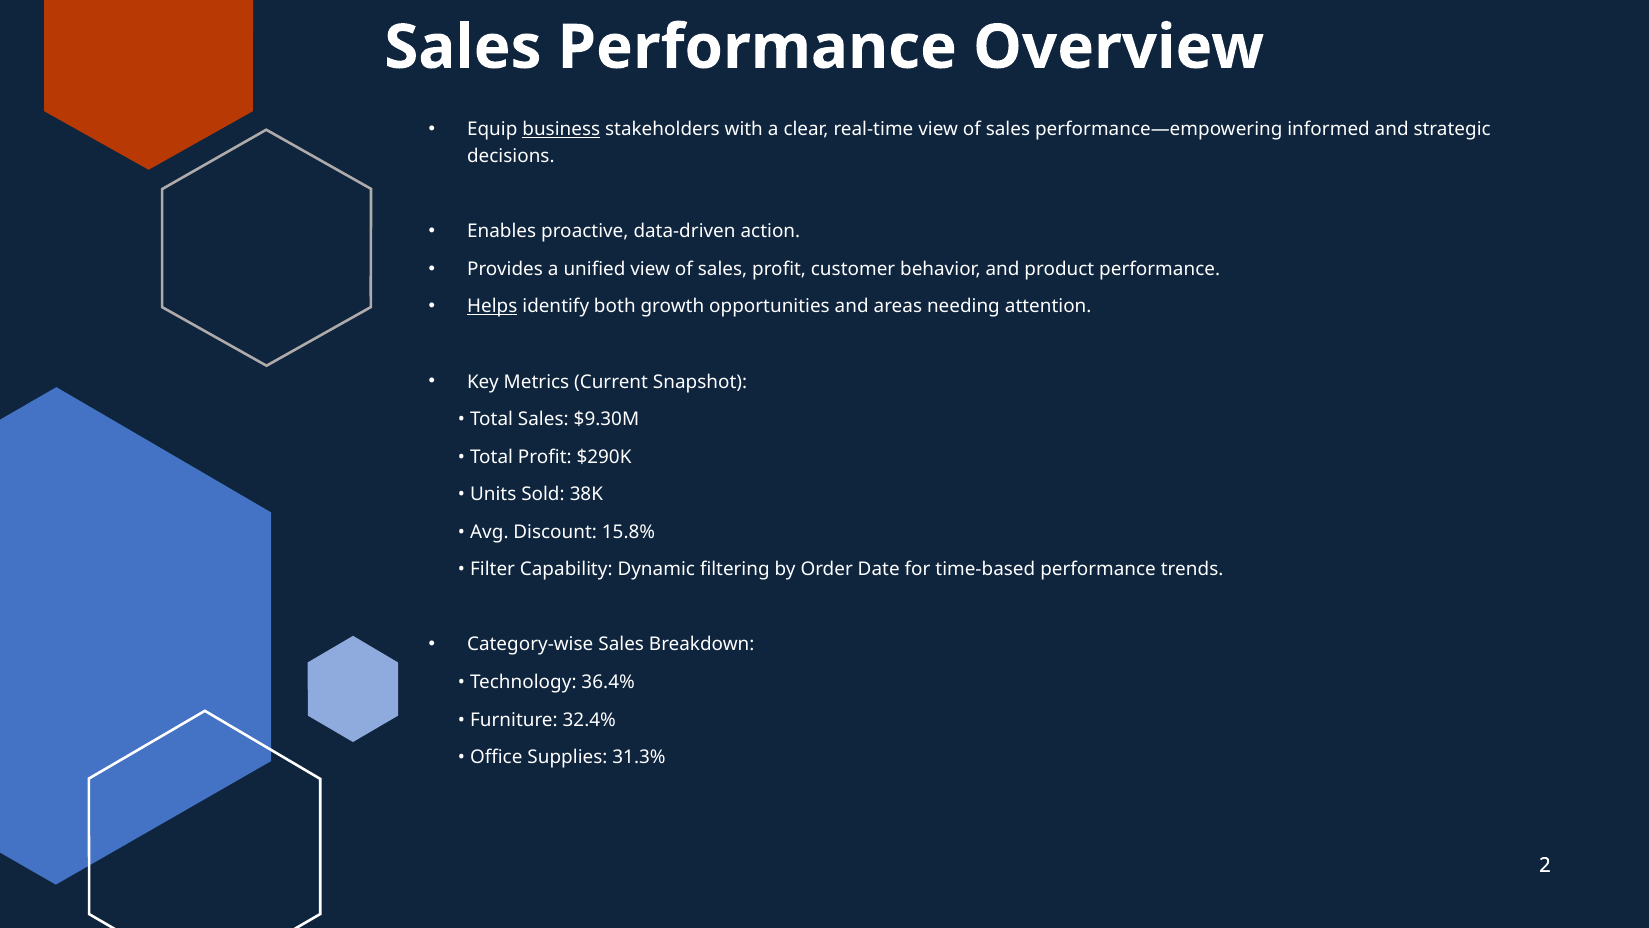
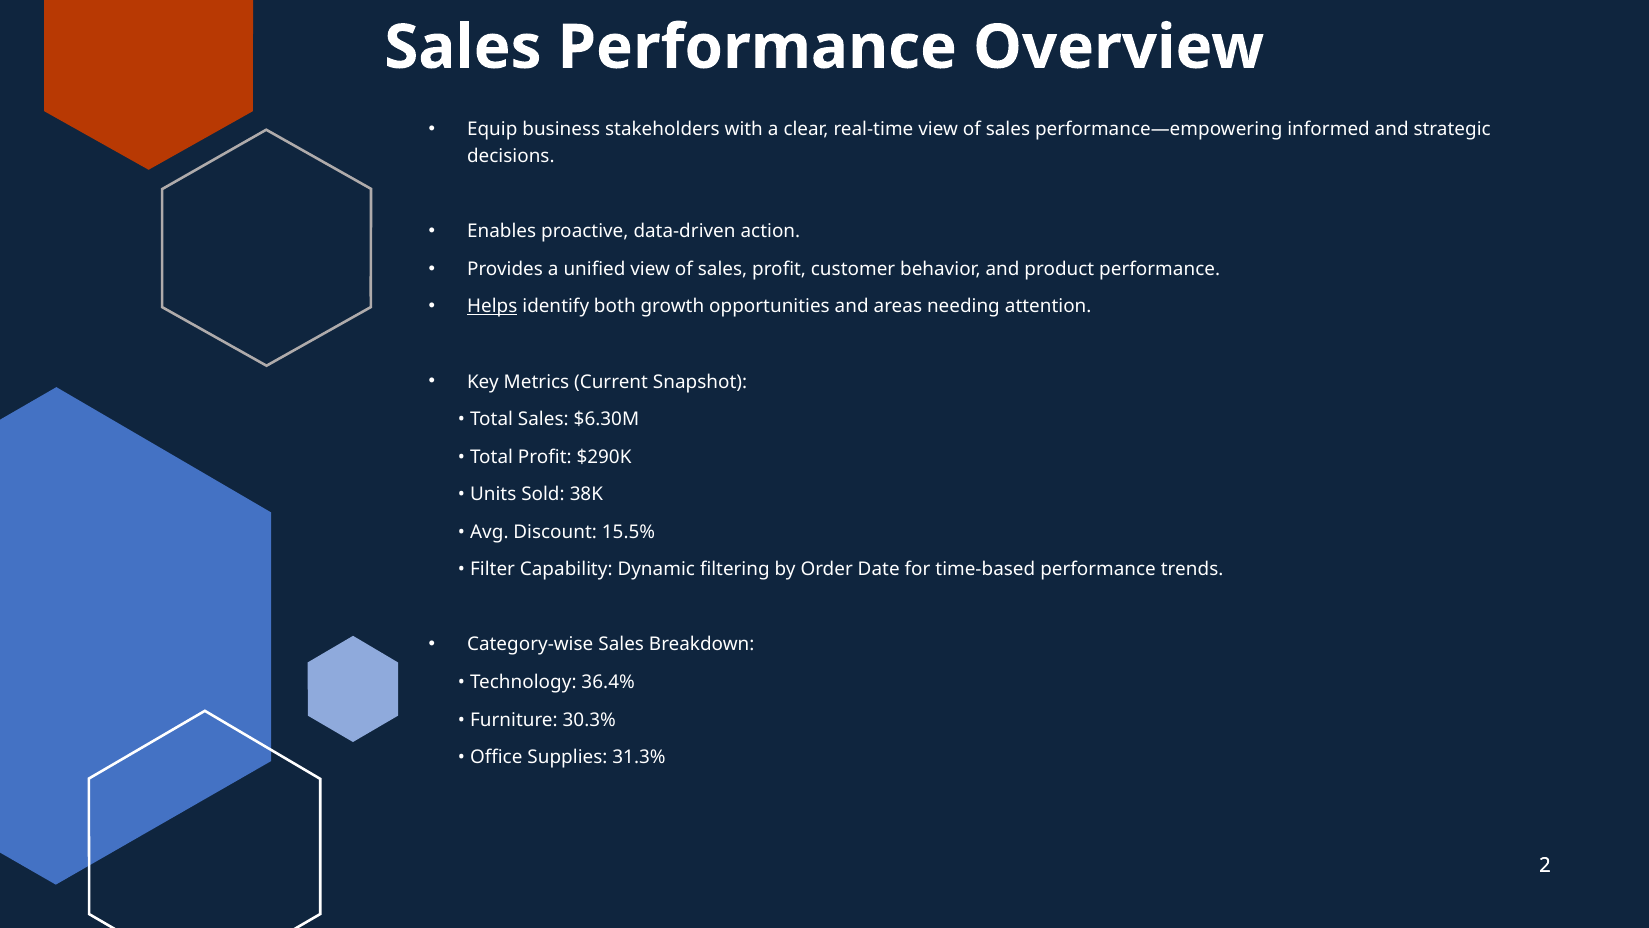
business underline: present -> none (561, 129)
$9.30M: $9.30M -> $6.30M (606, 419)
15.8%: 15.8% -> 15.5% (629, 532)
32.4%: 32.4% -> 30.3% (589, 719)
